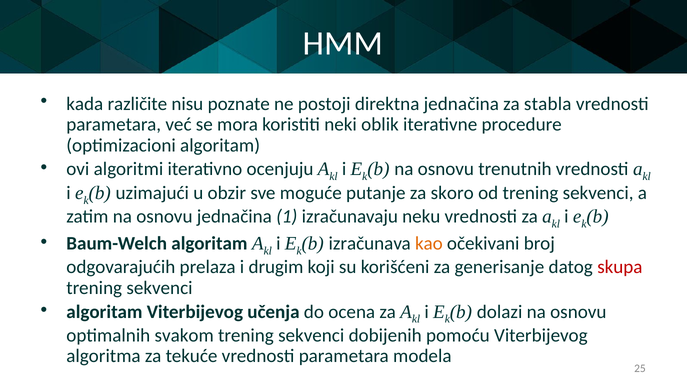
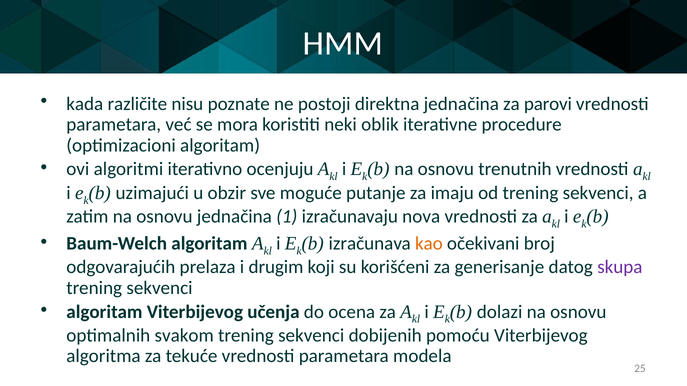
stabla: stabla -> parovi (548, 104)
skoro: skoro -> imaju (452, 193)
neku: neku -> nova (421, 217)
skupa colour: red -> purple (620, 267)
